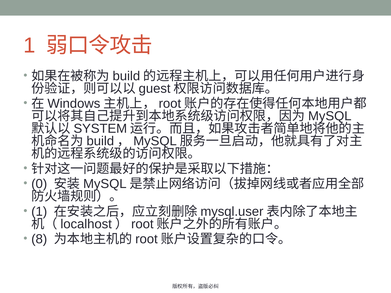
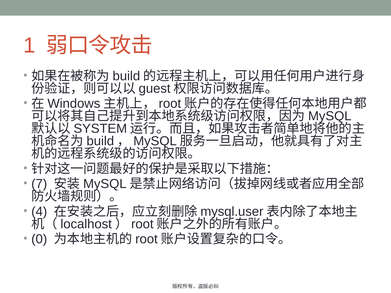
0: 0 -> 7 (39, 184)
1: 1 -> 4 (39, 212)
8: 8 -> 0 (39, 239)
